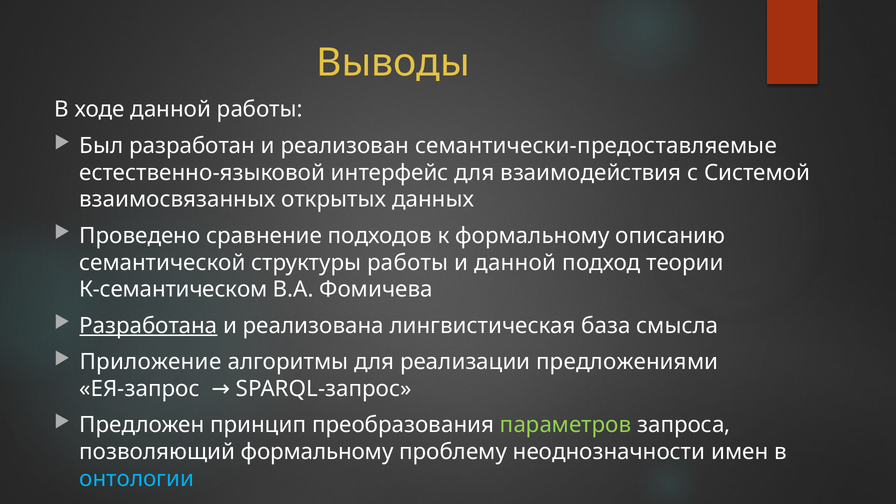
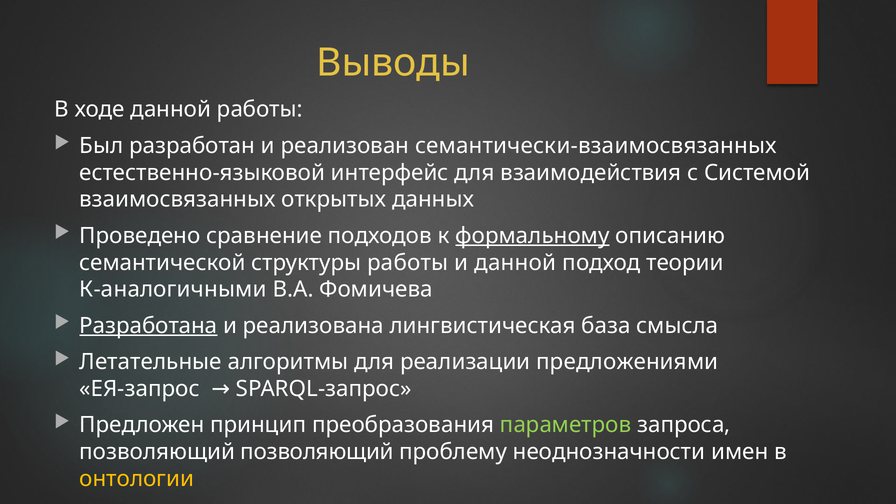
семантически-предоставляемые: семантически-предоставляемые -> семантически-взаимосвязанных (596, 146)
формальному underline: none -> present (532, 236)
К-семантическом: К-семантическом -> К-аналогичными (173, 290)
Приложение: Приложение -> Летательные (151, 362)
позволяющий формальному: формальному -> позволяющий (317, 452)
онтологии colour: light blue -> yellow (137, 479)
